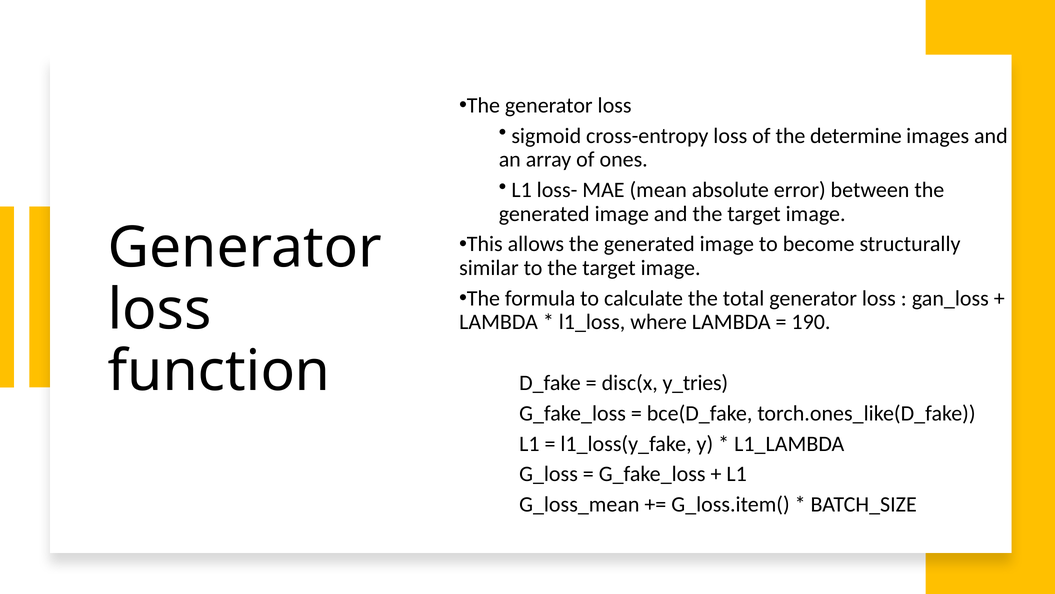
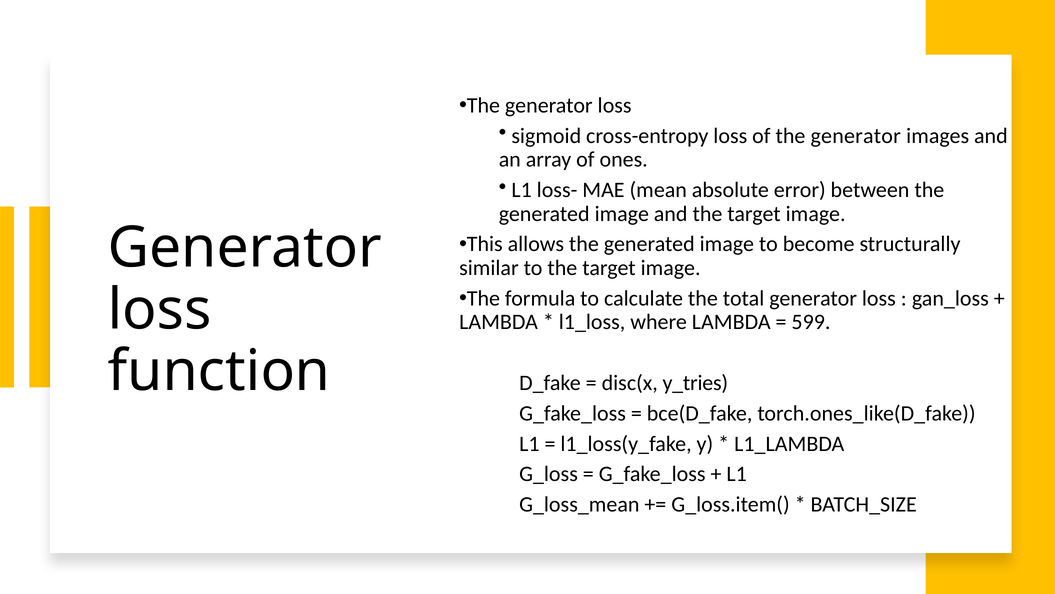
of the determine: determine -> generator (856, 136)
190: 190 -> 599 (811, 322)
